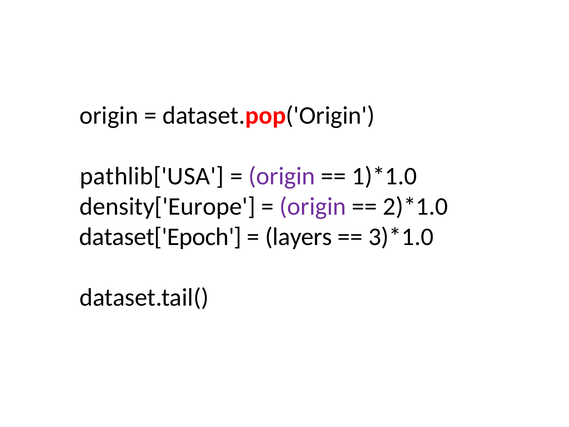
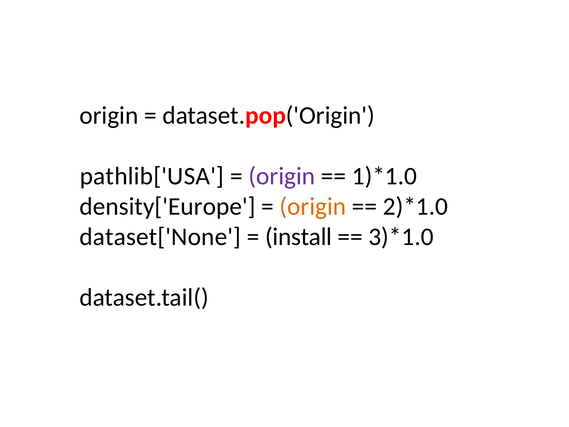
origin colour: purple -> orange (313, 206)
dataset['Epoch: dataset['Epoch -> dataset['None (160, 237)
layers: layers -> install (299, 237)
